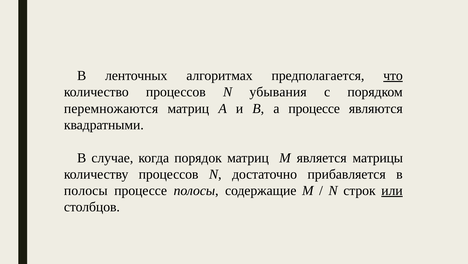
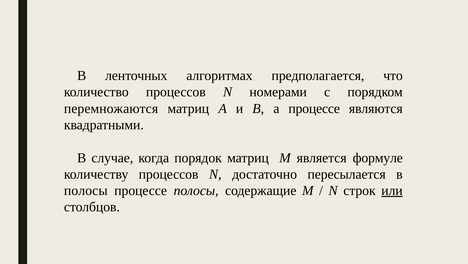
что underline: present -> none (393, 75)
убывания: убывания -> номерами (278, 92)
матрицы: матрицы -> формуле (378, 157)
прибавляется: прибавляется -> пересылается (347, 174)
